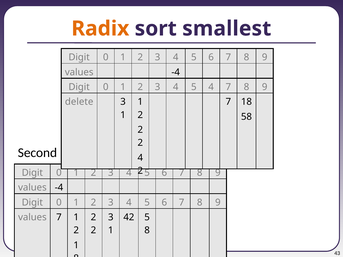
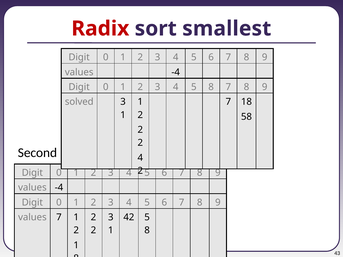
Radix colour: orange -> red (100, 29)
4 5 4: 4 -> 8 (211, 87)
delete: delete -> solved (79, 102)
